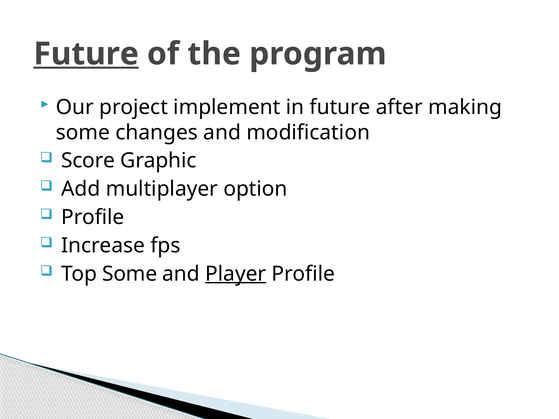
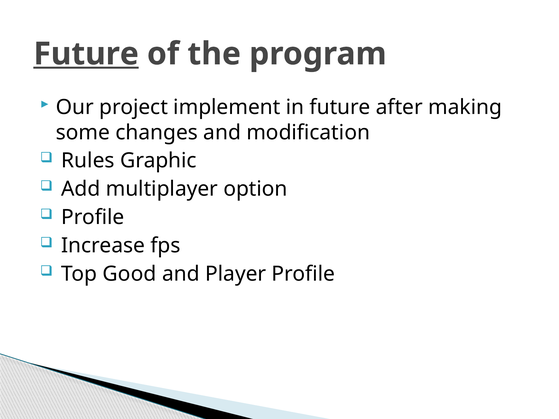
Score: Score -> Rules (88, 161)
Top Some: Some -> Good (129, 274)
Player underline: present -> none (236, 274)
